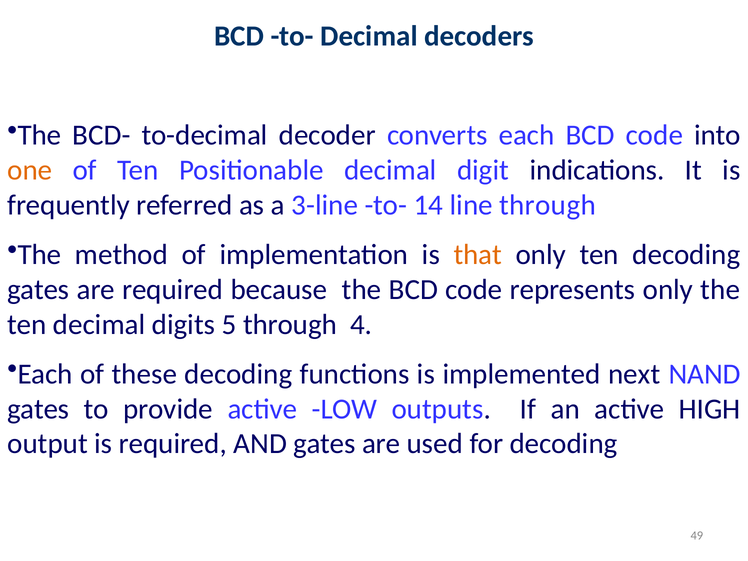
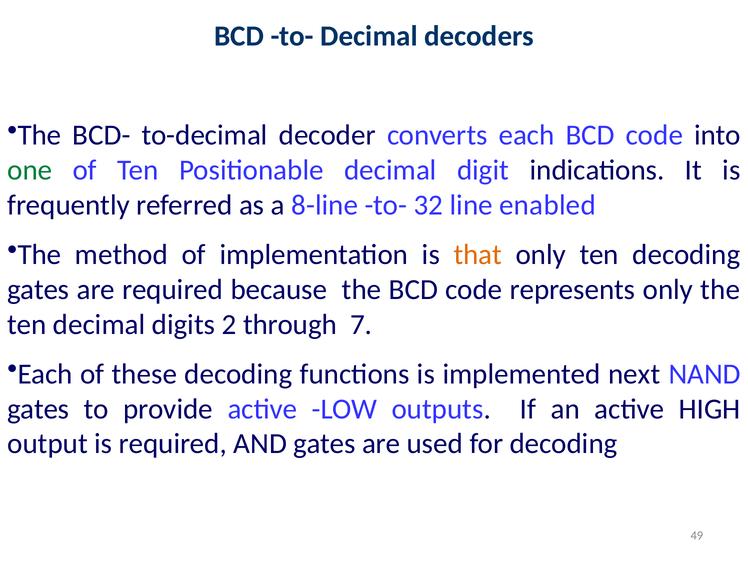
one colour: orange -> green (30, 170)
3-line: 3-line -> 8-line (325, 205)
14: 14 -> 32 (428, 205)
line through: through -> enabled (548, 205)
5: 5 -> 2 (229, 325)
4: 4 -> 7 (361, 325)
